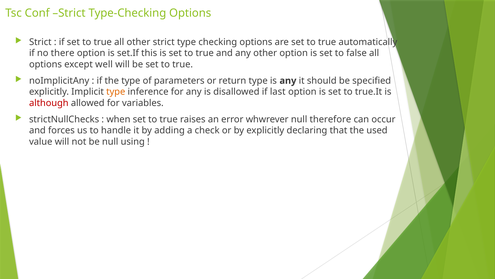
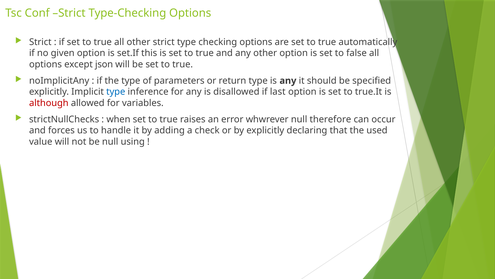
there: there -> given (63, 53)
well: well -> json (104, 64)
type colour: orange -> blue (116, 92)
